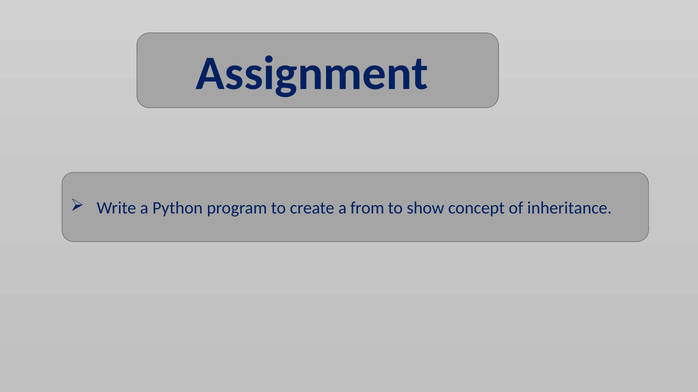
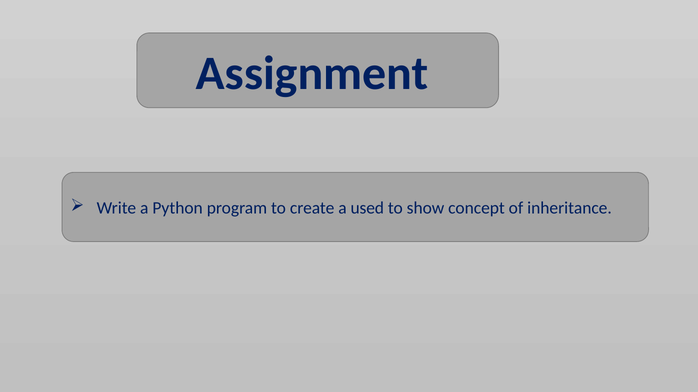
from: from -> used (367, 209)
